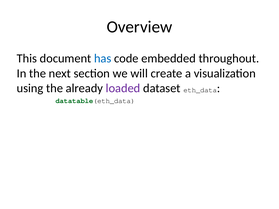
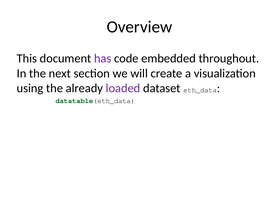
has colour: blue -> purple (103, 59)
